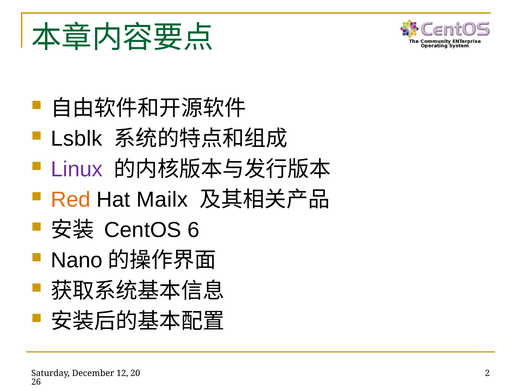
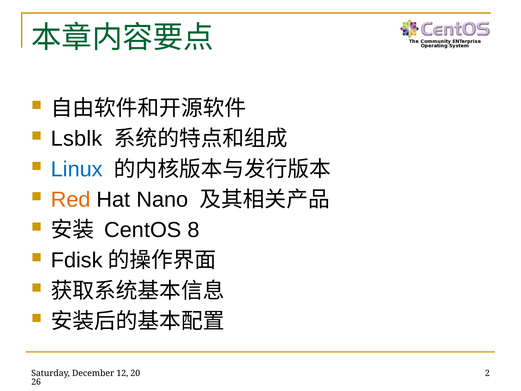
Linux colour: purple -> blue (77, 169)
Mailx: Mailx -> Nano (162, 200)
6: 6 -> 8 (193, 230)
Nano: Nano -> Fdisk (77, 260)
